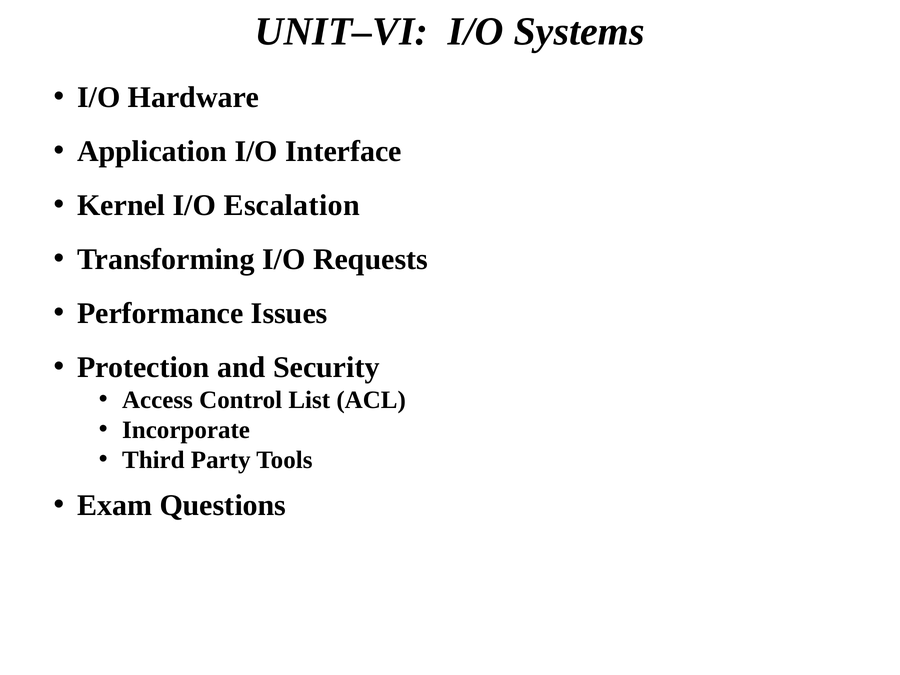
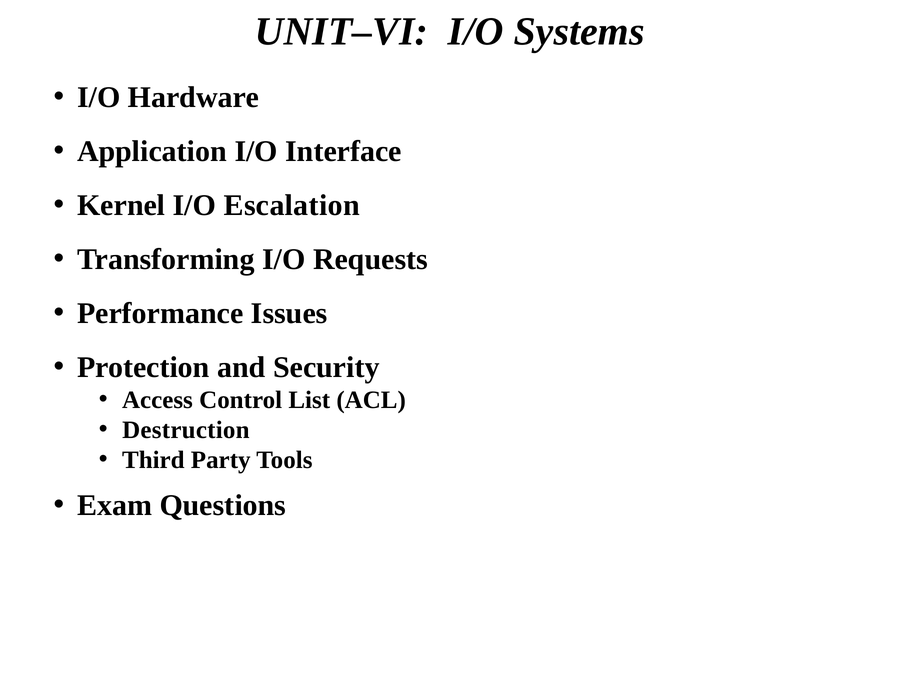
Incorporate: Incorporate -> Destruction (186, 430)
